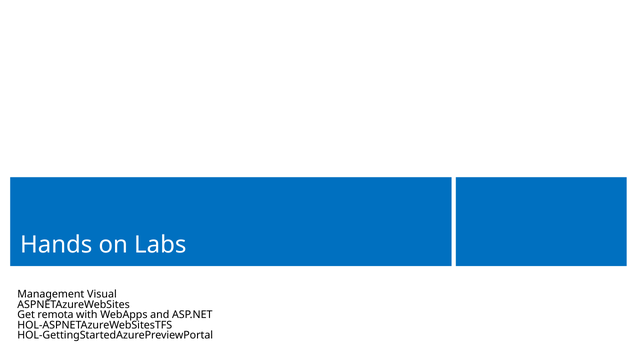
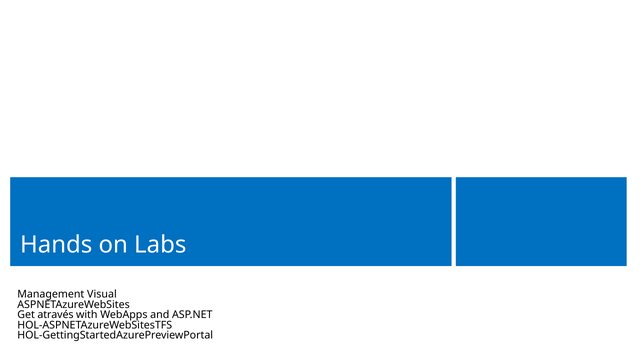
remota: remota -> através (56, 315)
